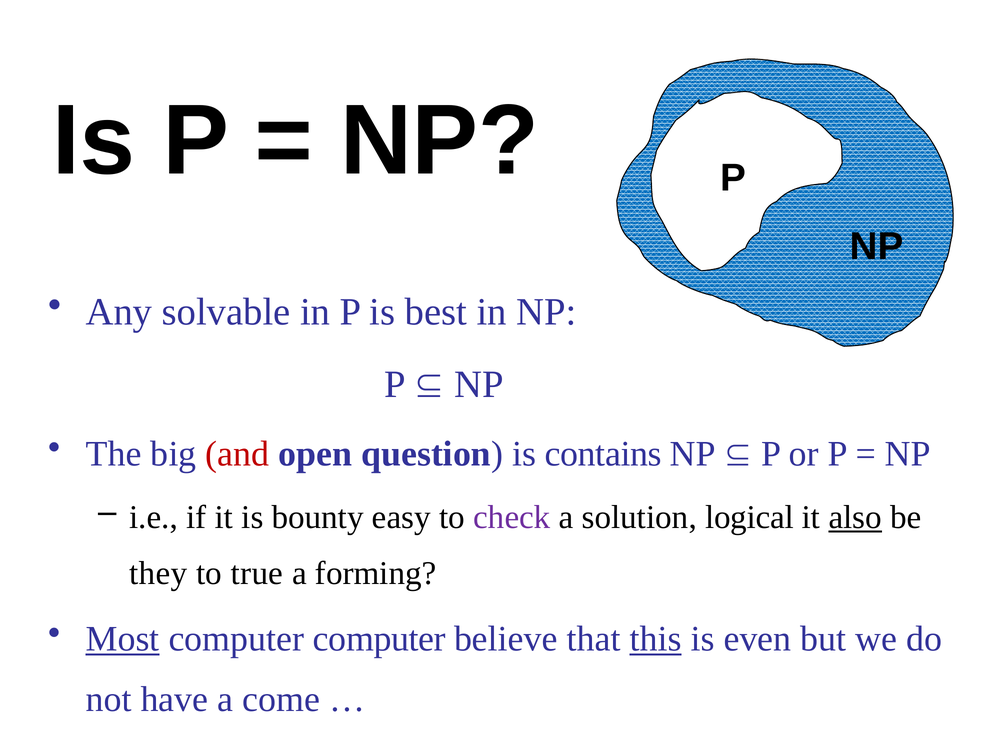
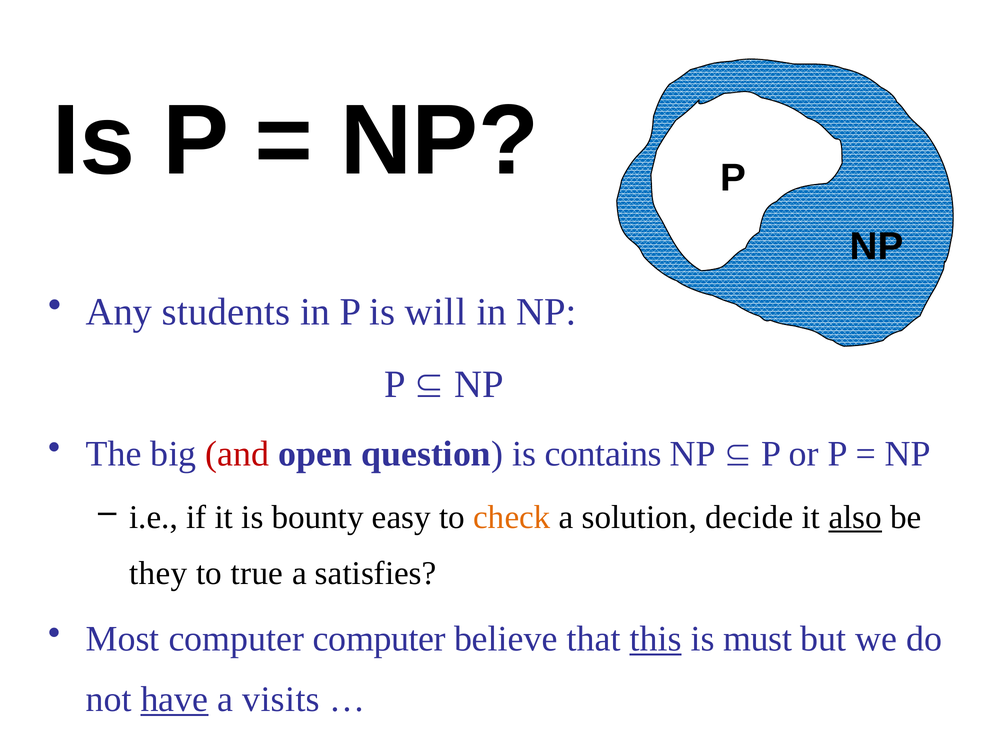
solvable: solvable -> students (226, 312)
best: best -> will (436, 312)
check colour: purple -> orange (512, 518)
logical: logical -> decide (749, 518)
forming: forming -> satisfies (376, 573)
Most underline: present -> none (123, 639)
even: even -> must (758, 639)
have underline: none -> present (174, 700)
come: come -> visits (281, 700)
